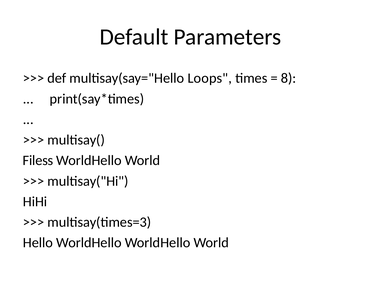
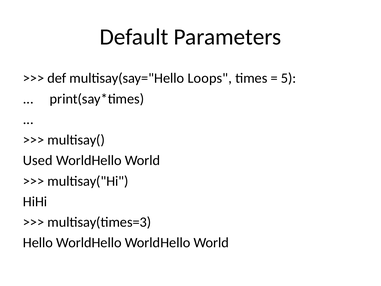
8: 8 -> 5 (289, 78)
Filess: Filess -> Used (38, 160)
